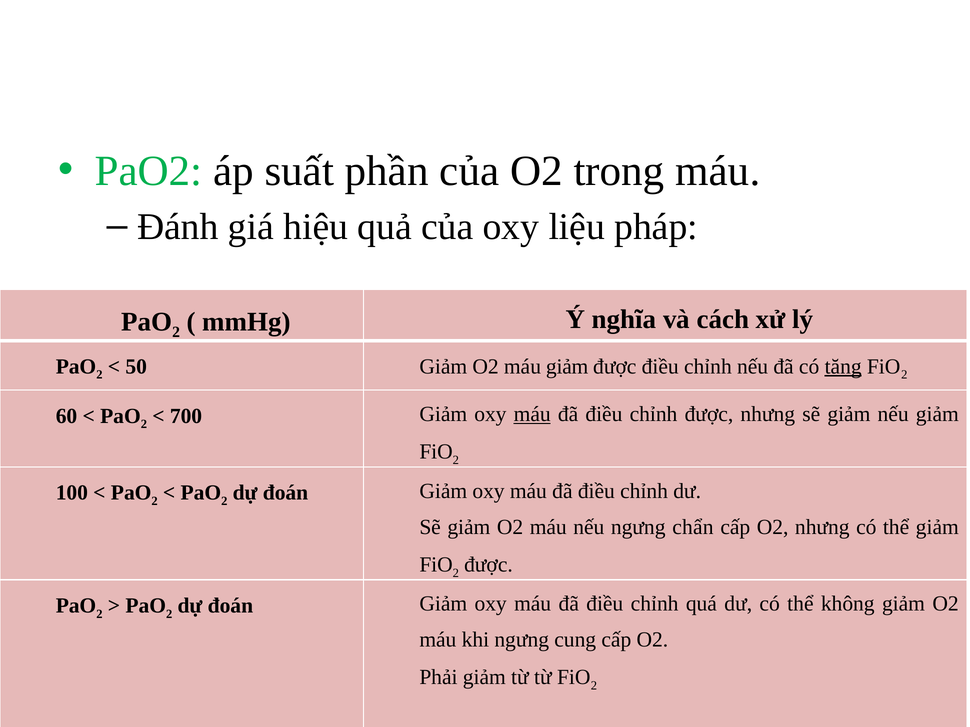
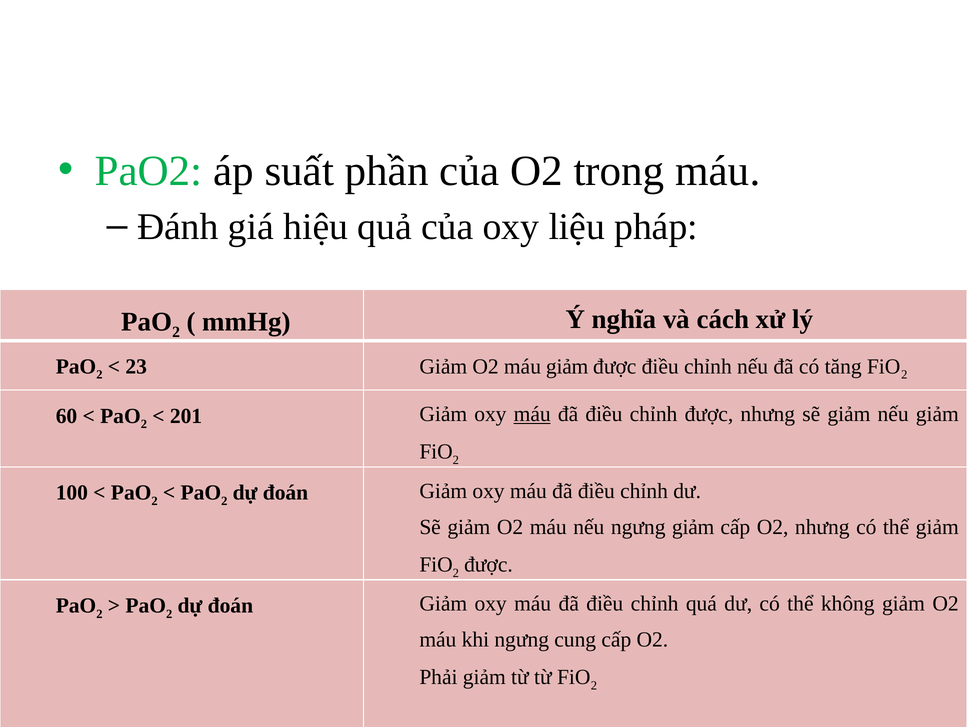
50: 50 -> 23 (136, 367)
tăng underline: present -> none (843, 367)
700: 700 -> 201 (186, 416)
ngưng chẩn: chẩn -> giảm (693, 527)
